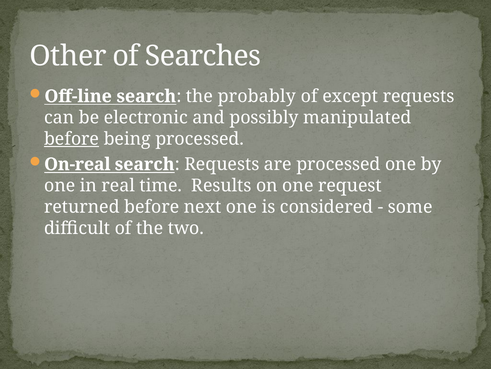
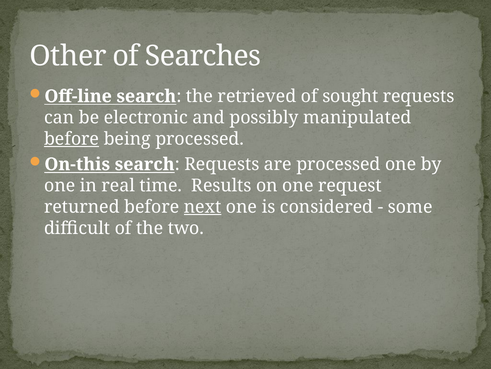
probably: probably -> retrieved (257, 96)
except: except -> sought (350, 96)
On-real: On-real -> On-this (77, 164)
next underline: none -> present (203, 207)
